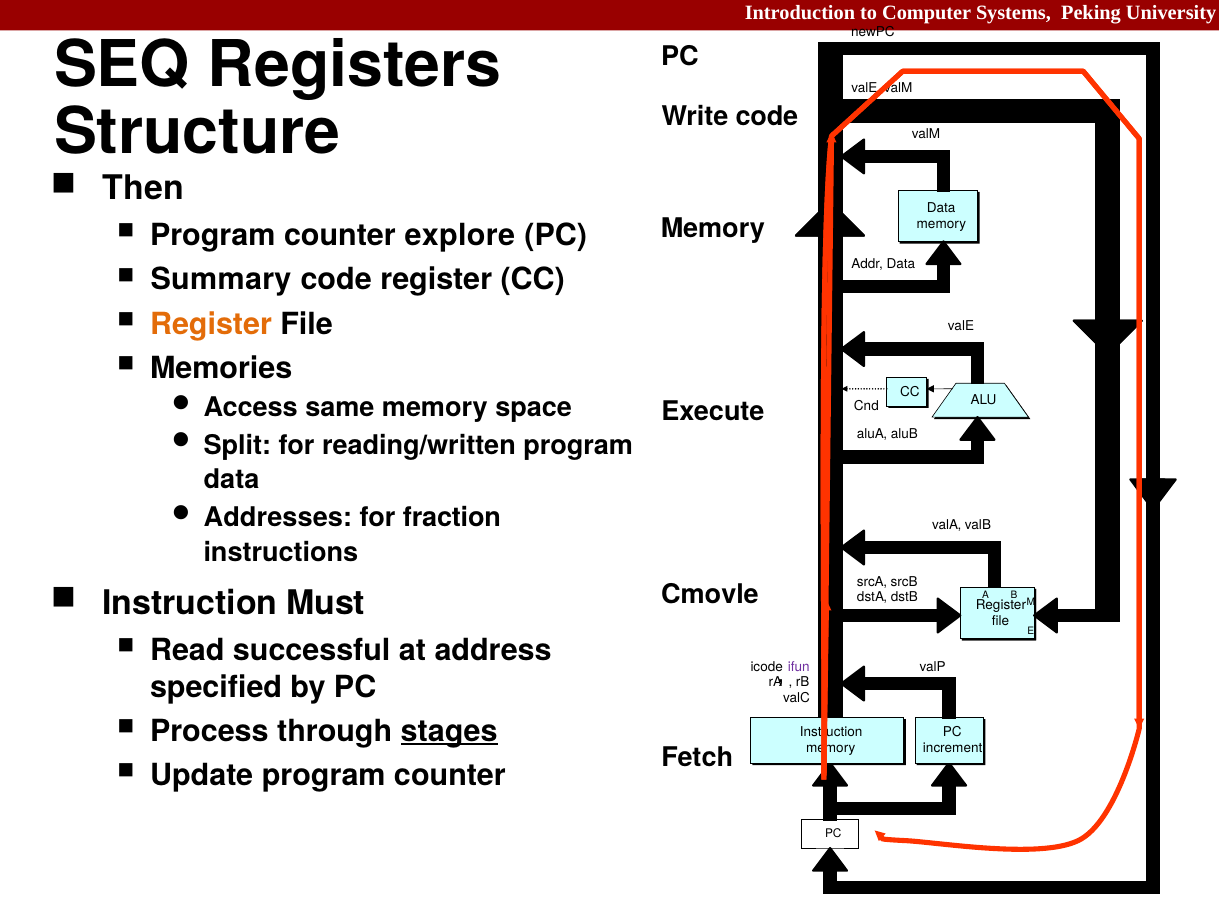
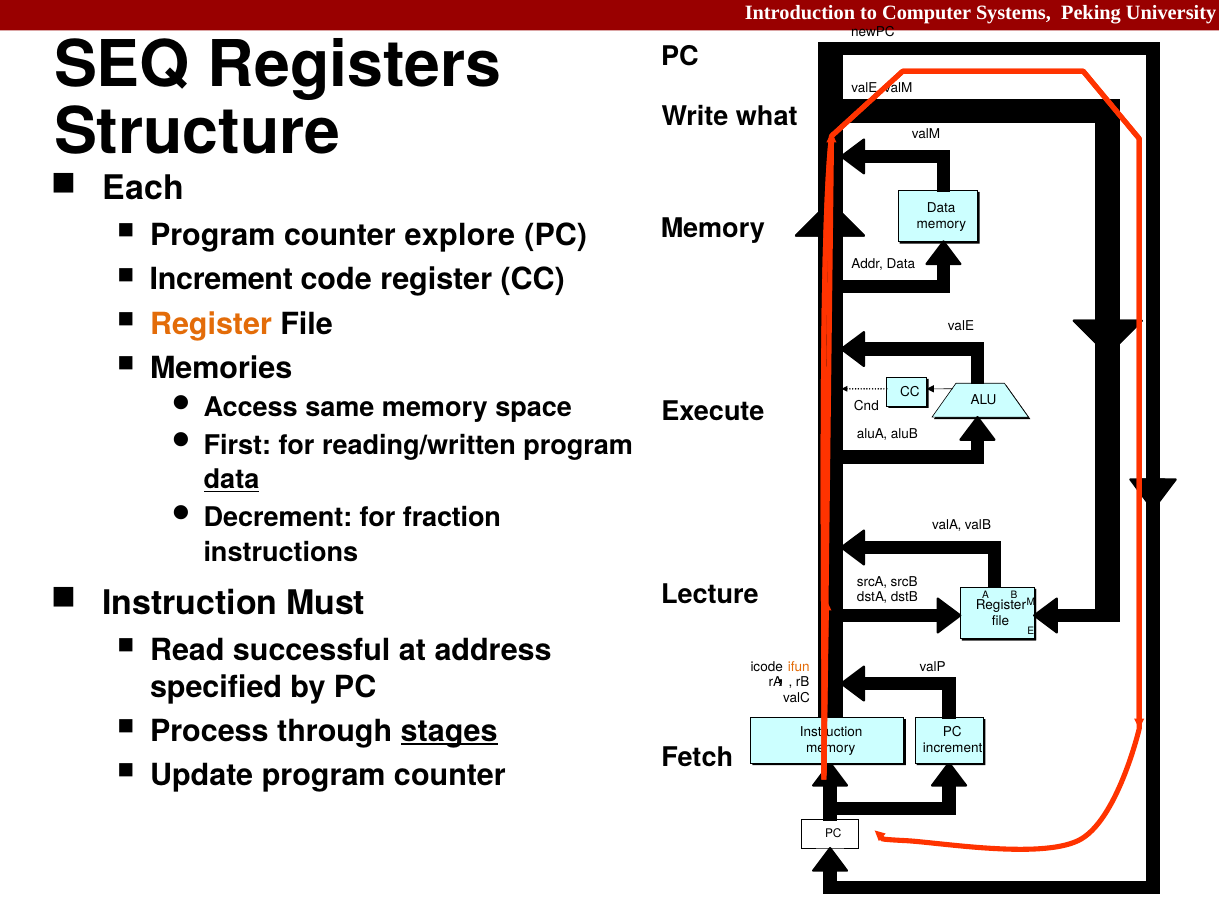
Write code: code -> what (767, 116)
Then: Then -> Each (144, 188)
Summary: Summary -> Increment (221, 280)
Split: Split -> First (237, 445)
data underline: none -> present (231, 480)
Addresses: Addresses -> Decrement (278, 517)
Cmovle: Cmovle -> Lecture (710, 594)
ifun colour: purple -> orange (799, 666)
